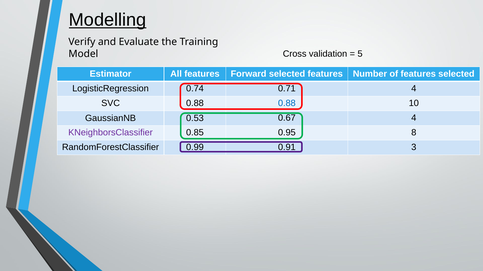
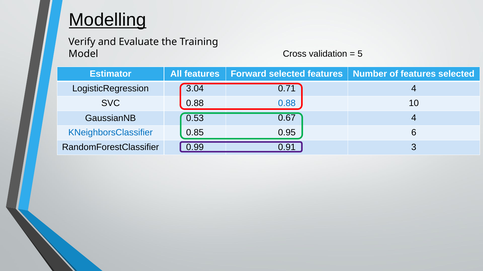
0.74: 0.74 -> 3.04 (195, 89)
KNeighborsClassifier colour: purple -> blue (111, 133)
8: 8 -> 6 (414, 133)
